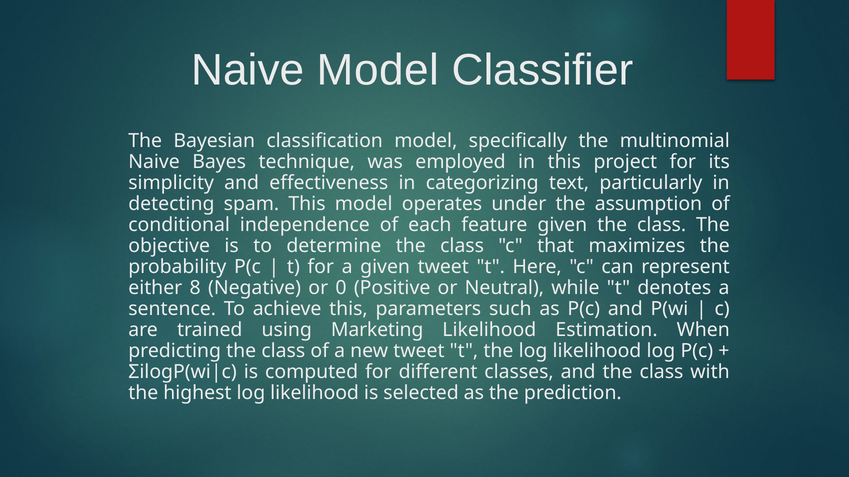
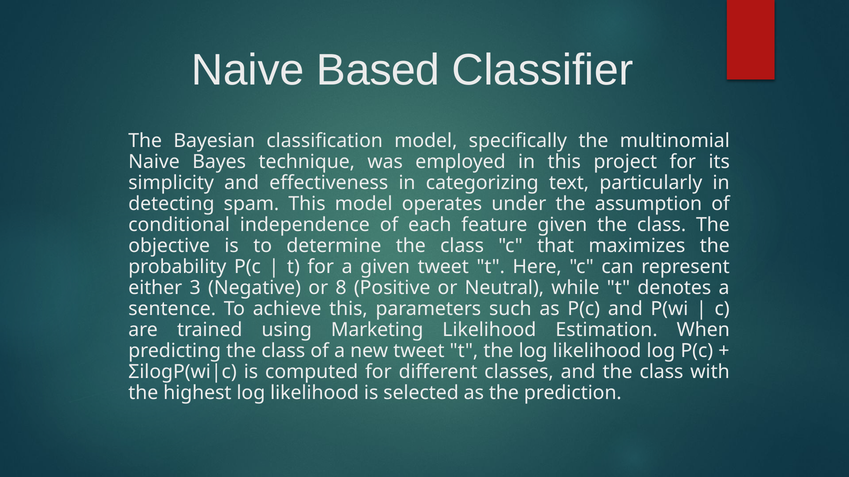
Naive Model: Model -> Based (378, 70)
8: 8 -> 3 (195, 288)
0: 0 -> 8 (341, 288)
